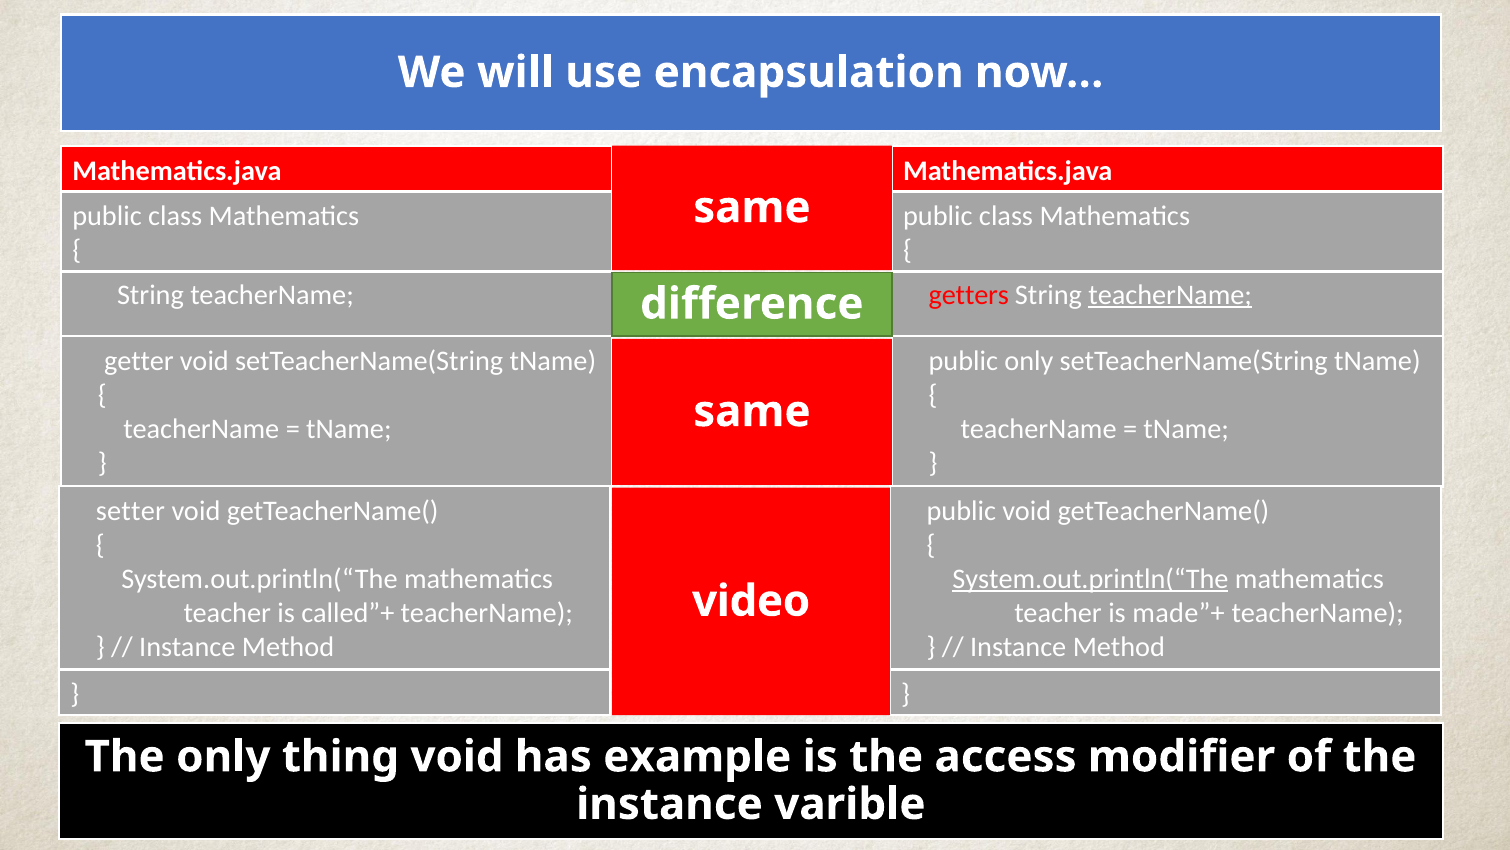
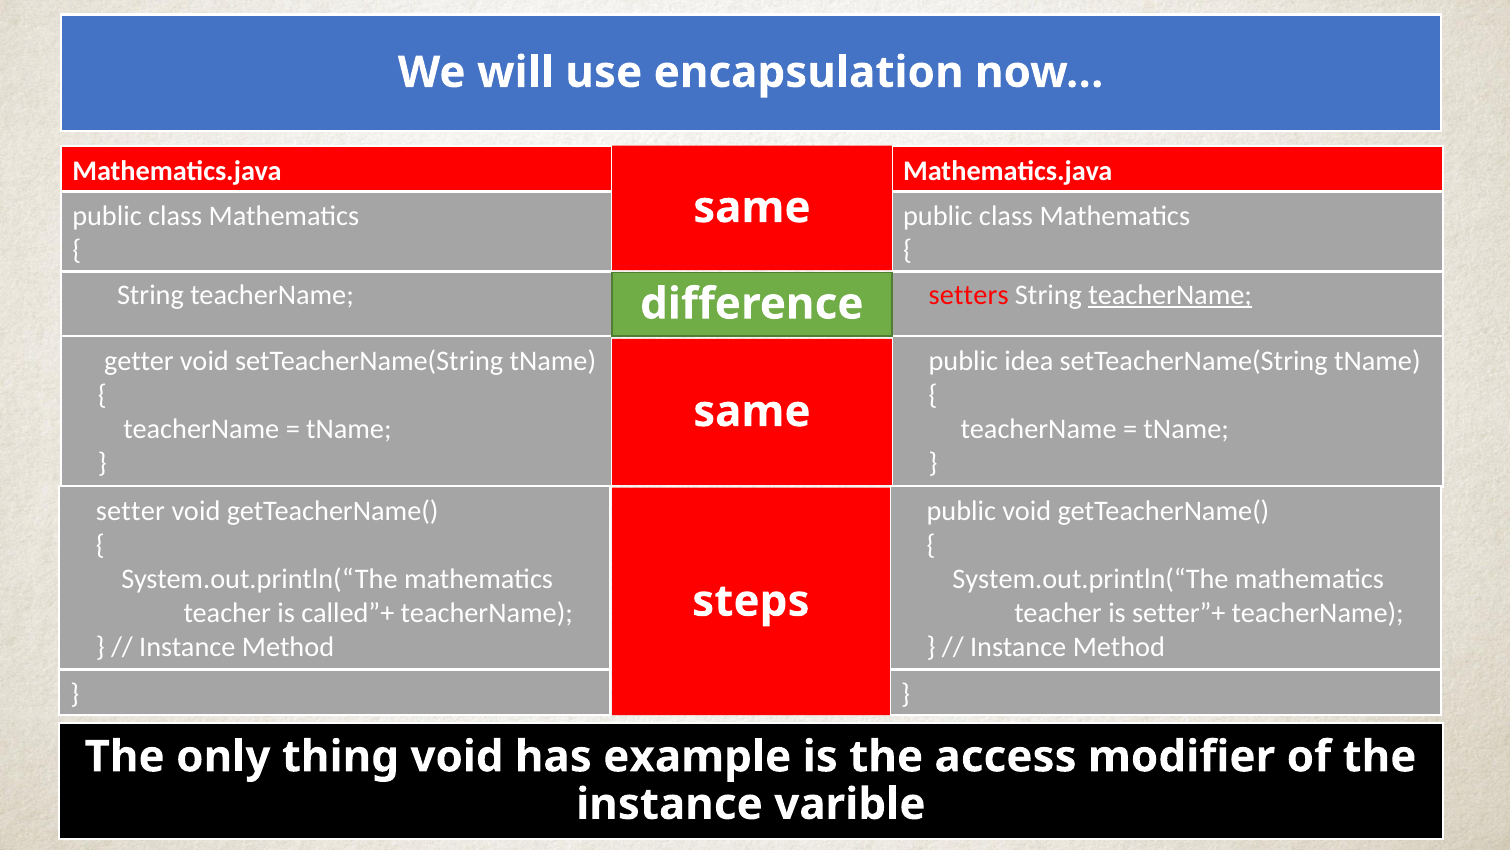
getters: getters -> setters (969, 295)
public only: only -> idea (1029, 360)
System.out.println(“The underline: present -> none (1090, 579)
video: video -> steps (751, 601)
made”+: made”+ -> setter”+ (1179, 613)
